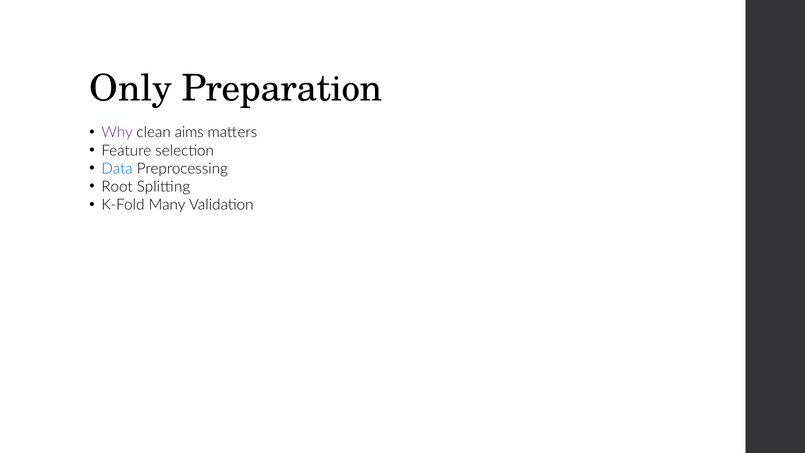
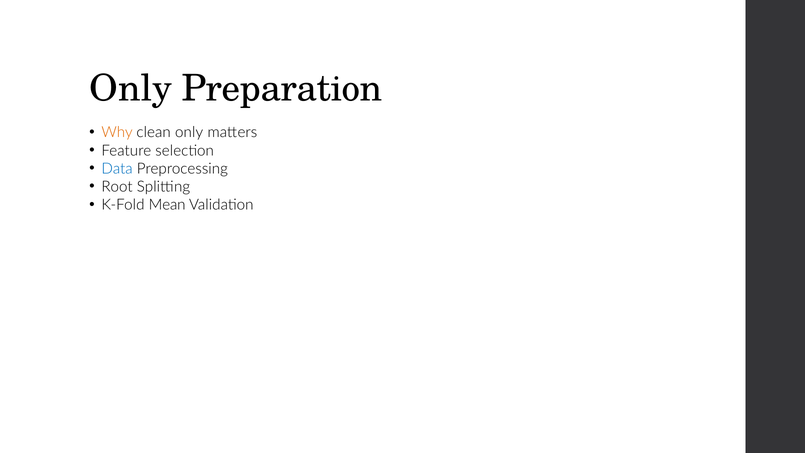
Why colour: purple -> orange (117, 132)
clean aims: aims -> only (189, 132)
Many: Many -> Mean (167, 205)
